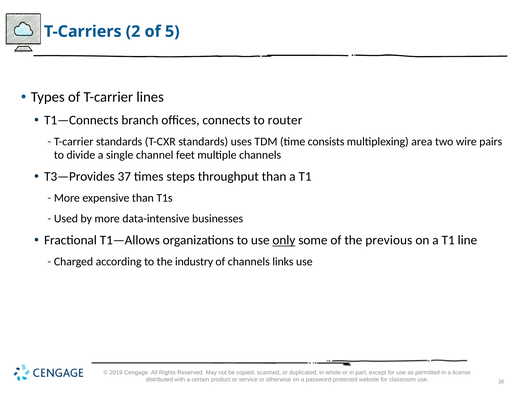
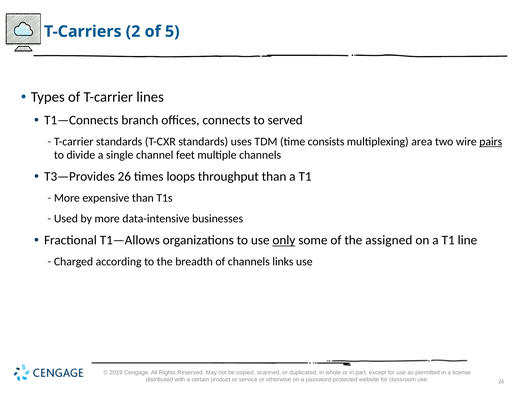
router: router -> served (285, 120)
pairs underline: none -> present (491, 142)
T3—Provides 37: 37 -> 26 (124, 177)
steps: steps -> loops (181, 177)
previous: previous -> assigned (389, 240)
industry: industry -> breadth (194, 262)
